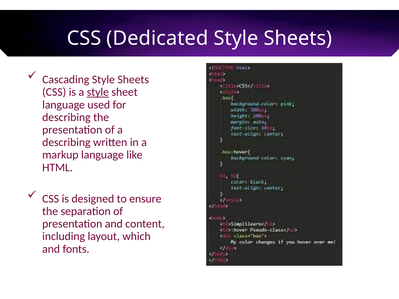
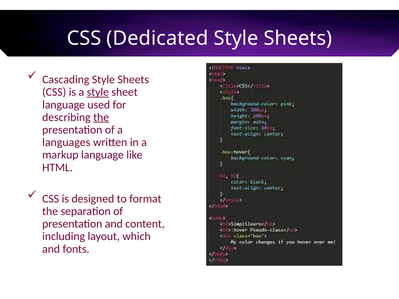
the underline: none -> present (101, 117)
describing: describing -> languages (66, 142)
ensure: ensure -> format (145, 199)
